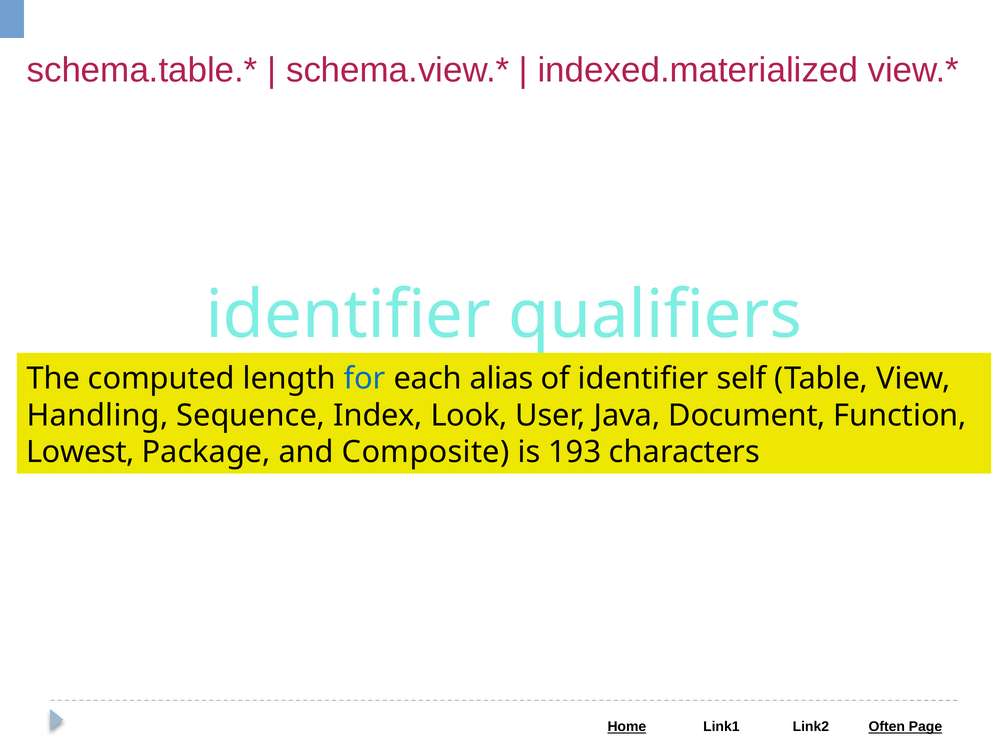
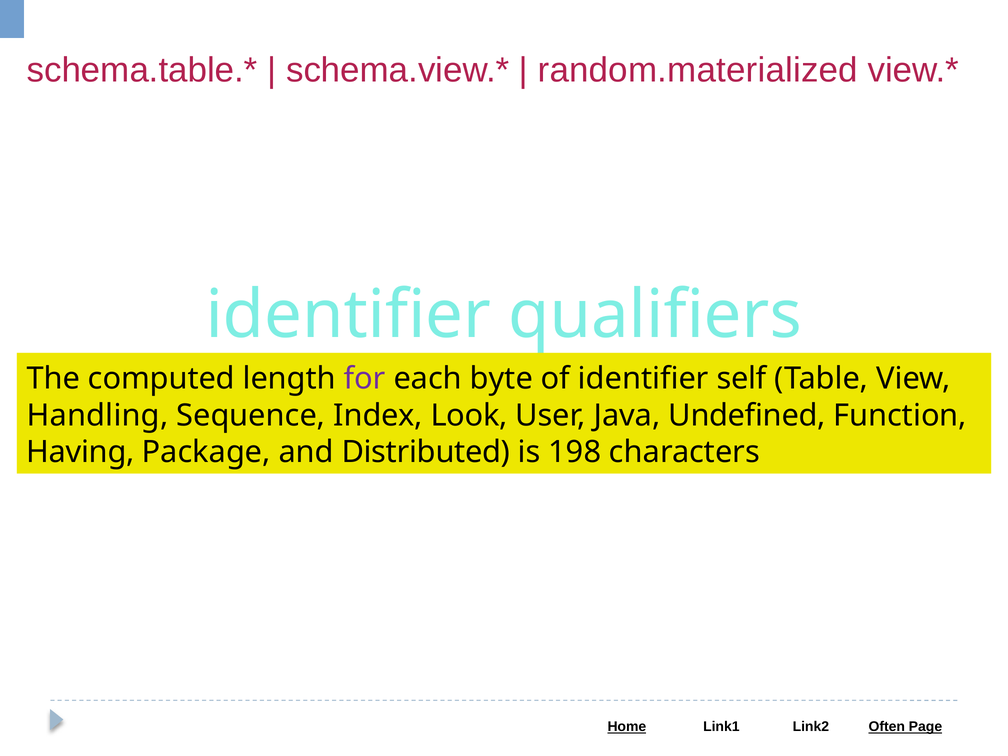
indexed.materialized: indexed.materialized -> random.materialized (698, 70)
for colour: blue -> purple (365, 378)
alias: alias -> byte (501, 378)
Document: Document -> Undefined (747, 415)
Lowest: Lowest -> Having (80, 452)
Composite: Composite -> Distributed (426, 452)
193: 193 -> 198 (575, 452)
